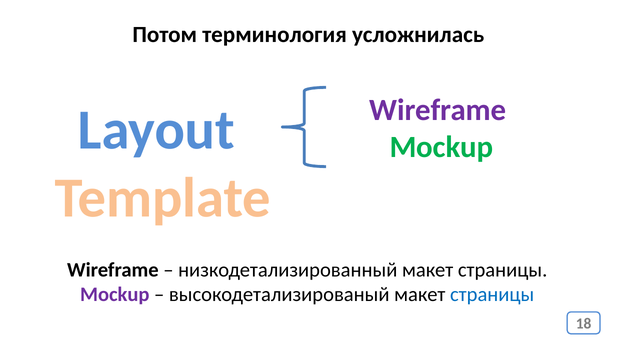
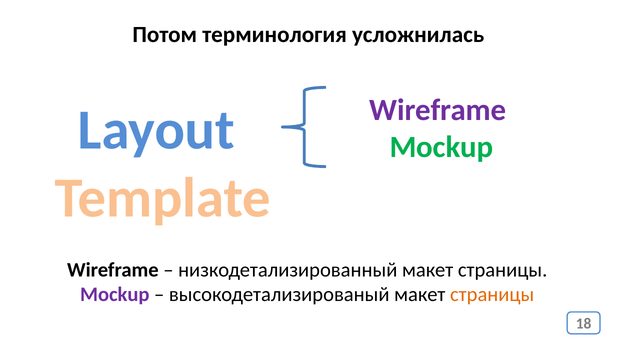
страницы colour: blue -> orange (492, 295)
